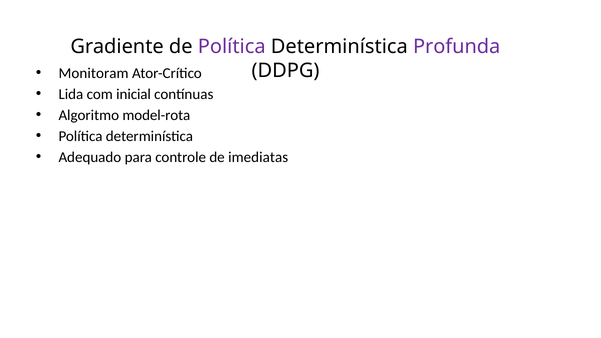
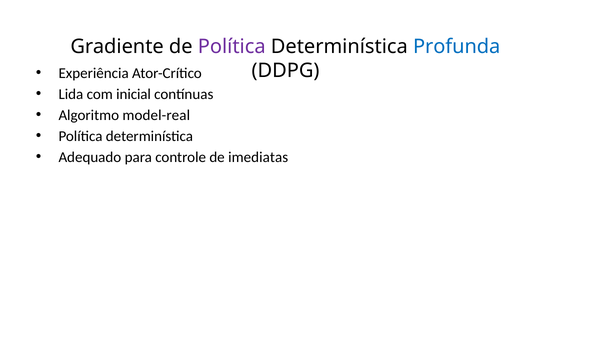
Profunda colour: purple -> blue (457, 46)
Monitoram: Monitoram -> Experiência (94, 73)
model-rota: model-rota -> model-real (156, 115)
